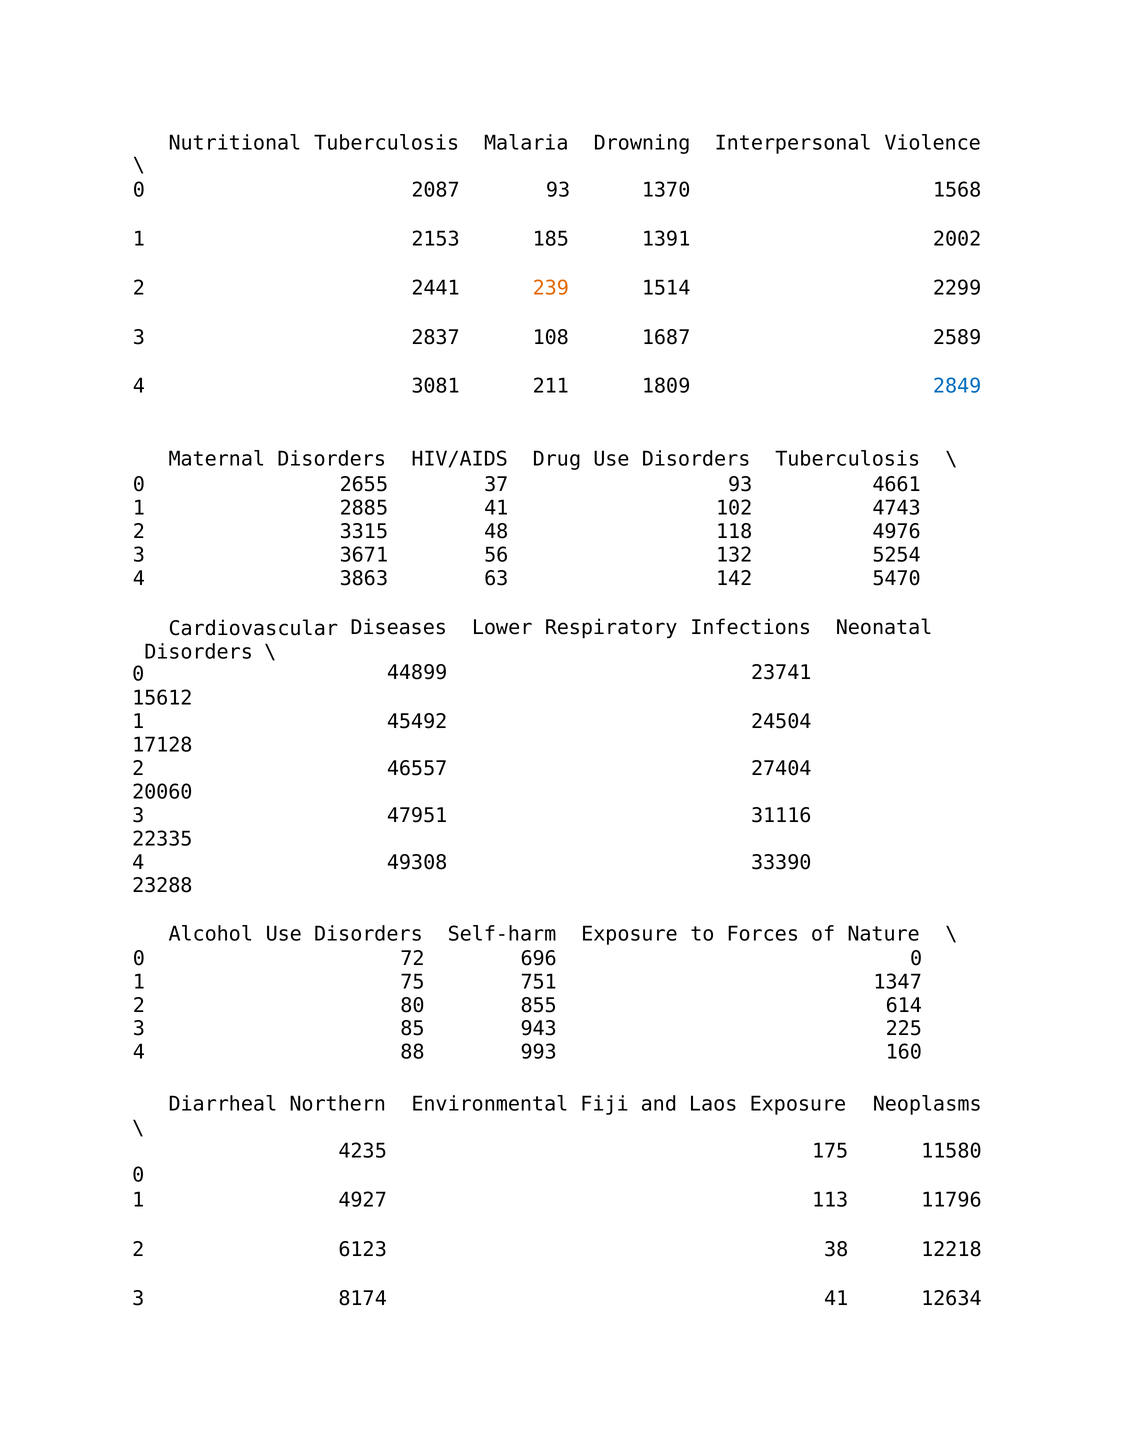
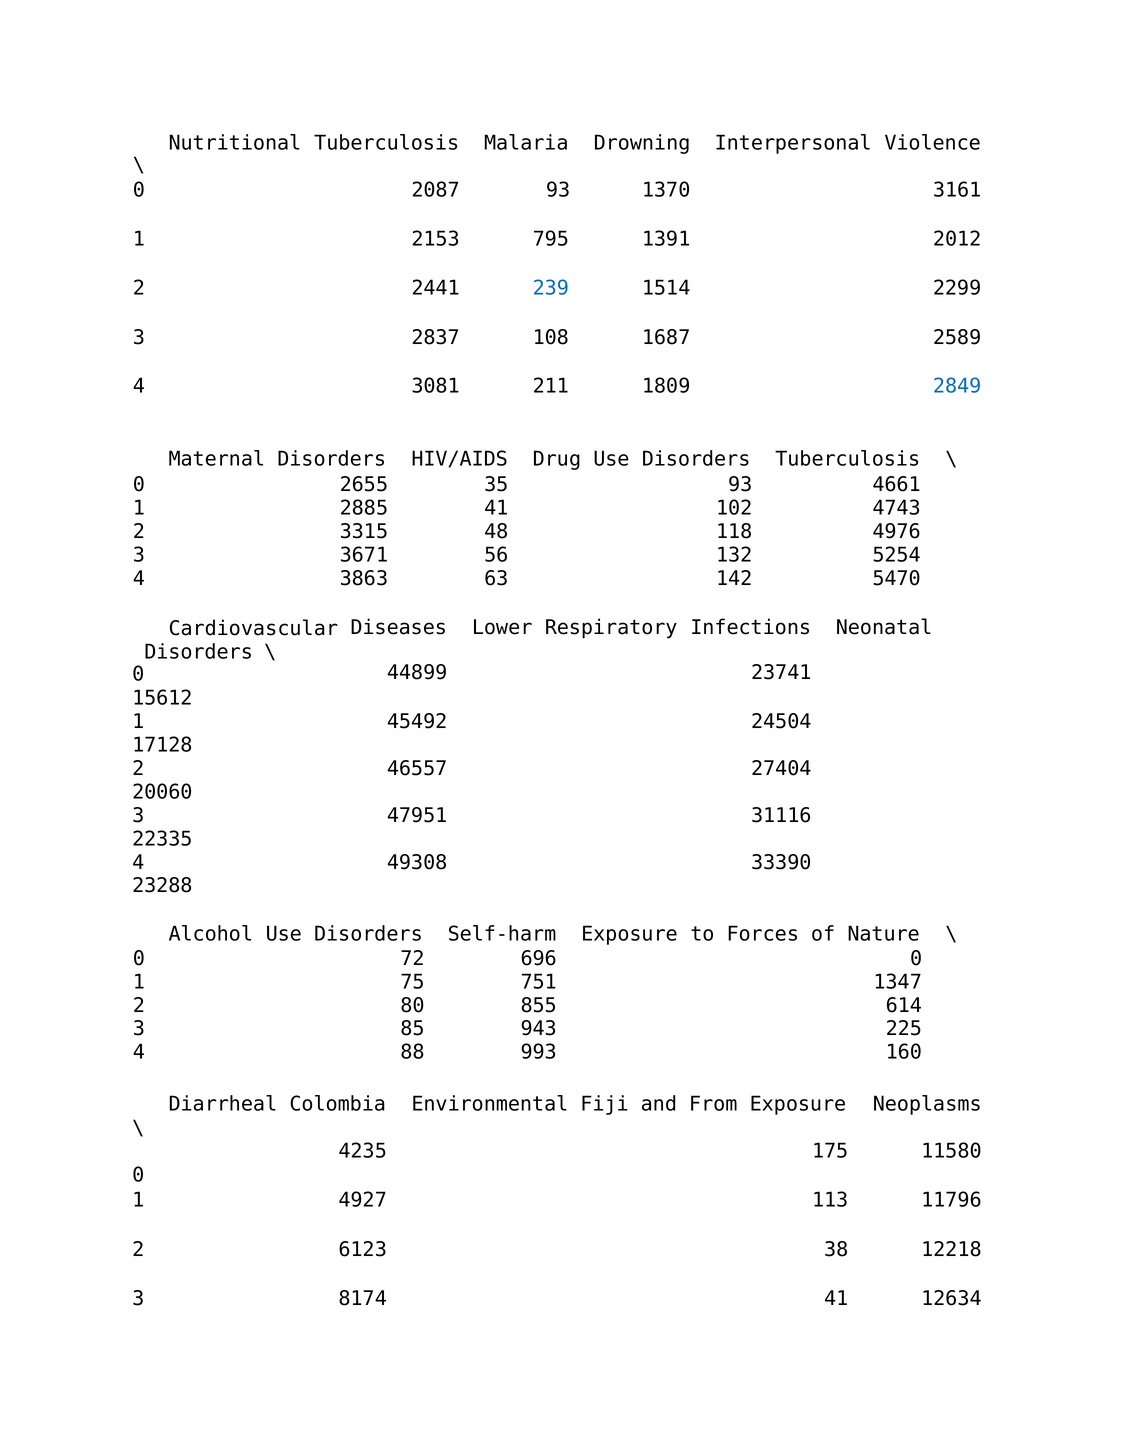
1568: 1568 -> 3161 (957, 190)
185: 185 -> 795 (551, 239)
2002: 2002 -> 2012 (957, 239)
239 colour: orange -> blue (551, 288)
37: 37 -> 35 (496, 484)
Northern: Northern -> Colombia (338, 1103)
Laos: Laos -> From (713, 1103)
